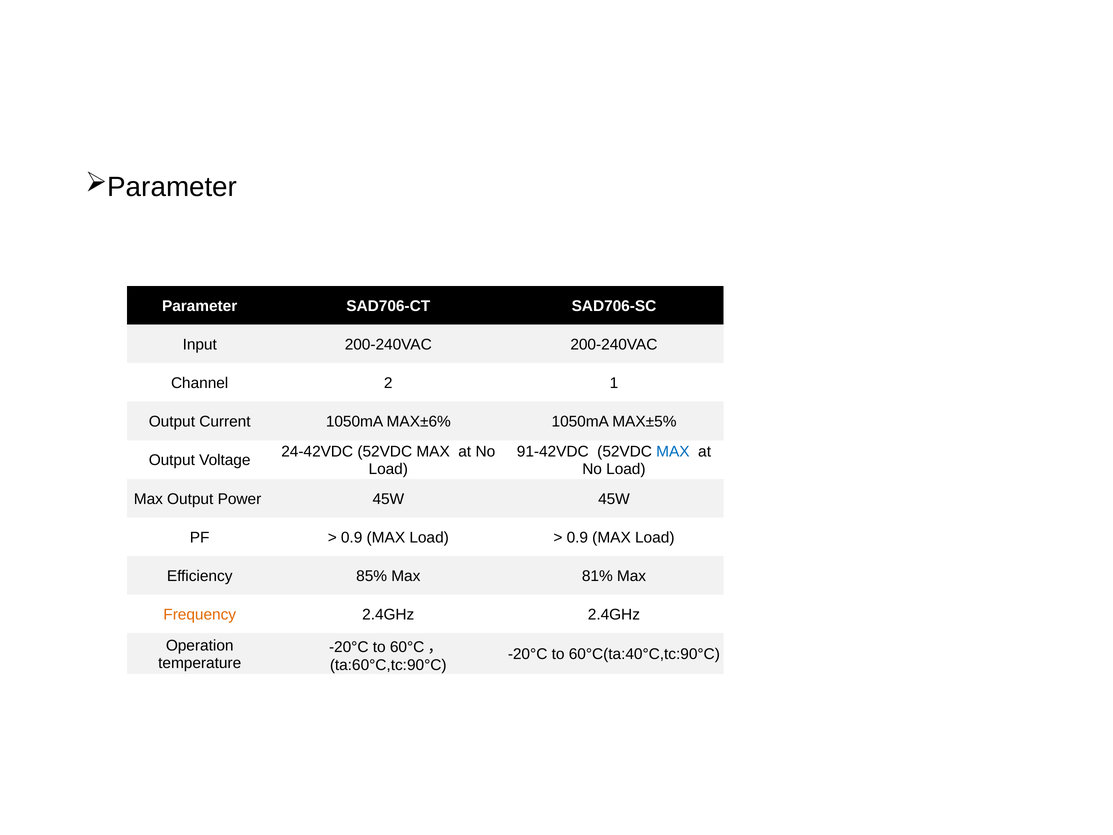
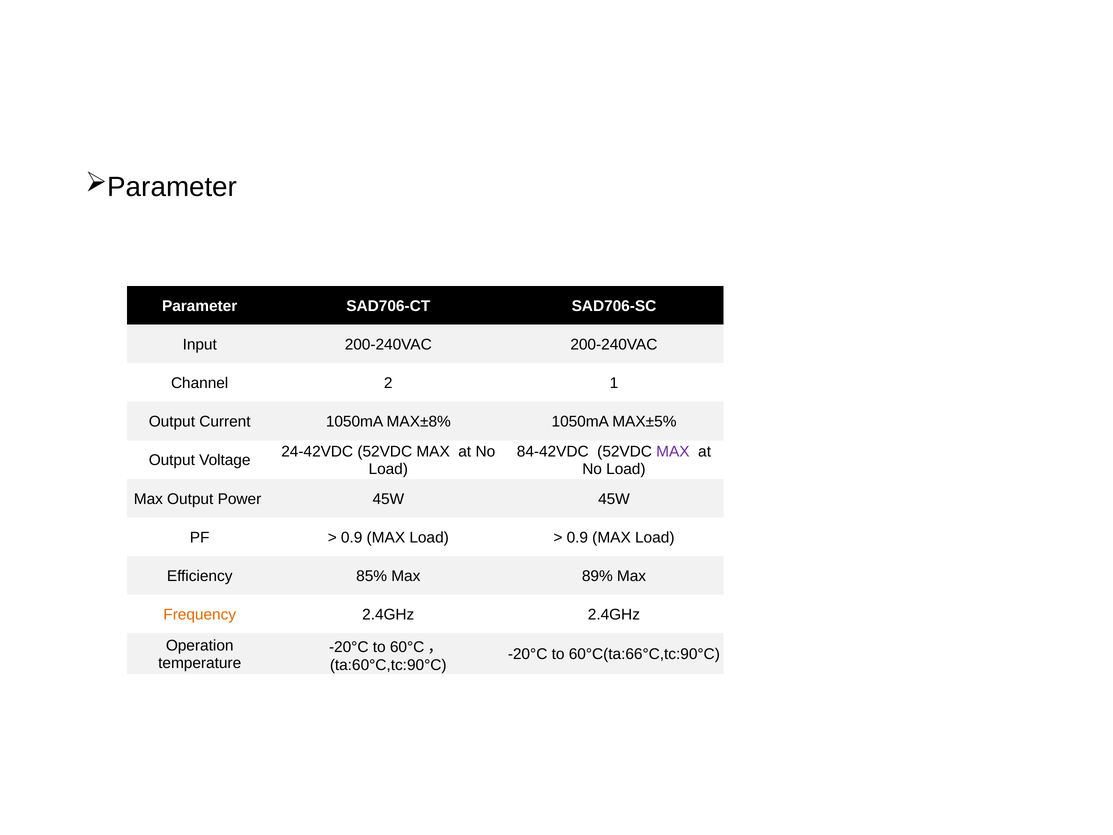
MAX±6%: MAX±6% -> MAX±8% (419, 422)
91-42VDC: 91-42VDC -> 84-42VDC (553, 452)
MAX colour: blue -> purple (673, 452)
81%: 81% -> 89% (597, 576)
60°C(ta:40°C,tc:90°C: 60°C(ta:40°C,tc:90°C -> 60°C(ta:66°C,tc:90°C (644, 654)
